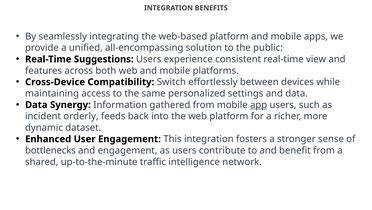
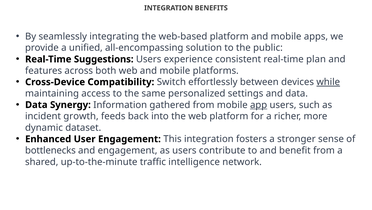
view: view -> plan (316, 59)
while underline: none -> present (328, 82)
orderly: orderly -> growth (81, 116)
